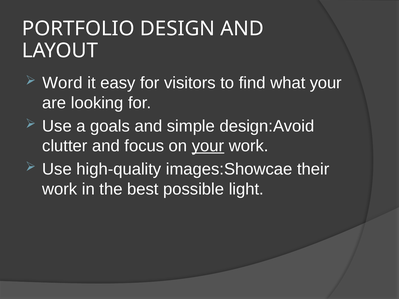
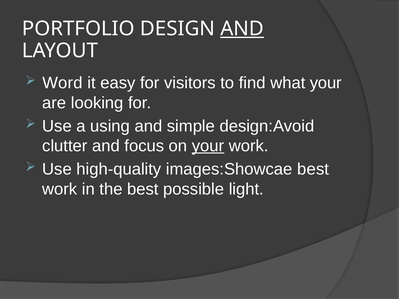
AND underline: none -> present (242, 29)
goals: goals -> using (110, 126)
images:Showcae their: their -> best (313, 169)
